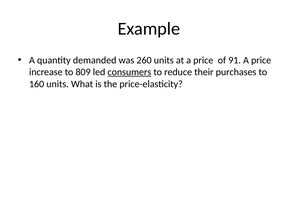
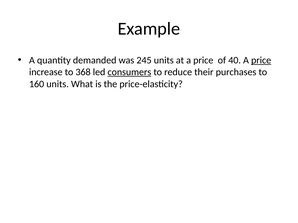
260: 260 -> 245 (144, 60)
91: 91 -> 40 (235, 60)
price underline: none -> present (261, 60)
809: 809 -> 368 (83, 72)
